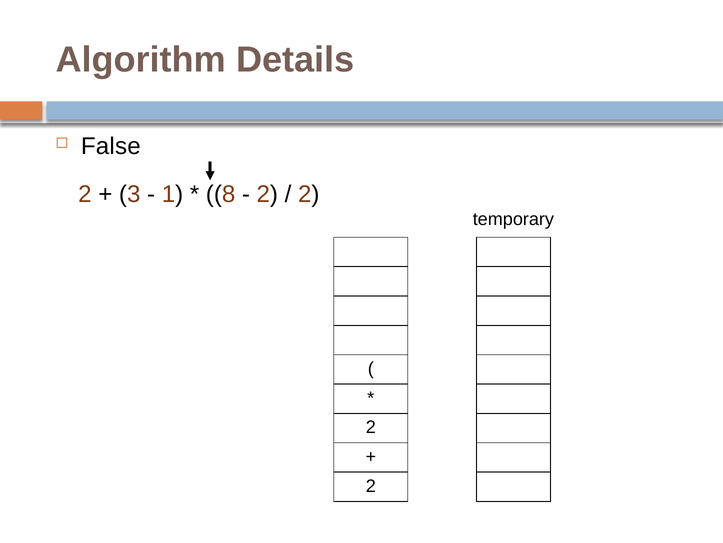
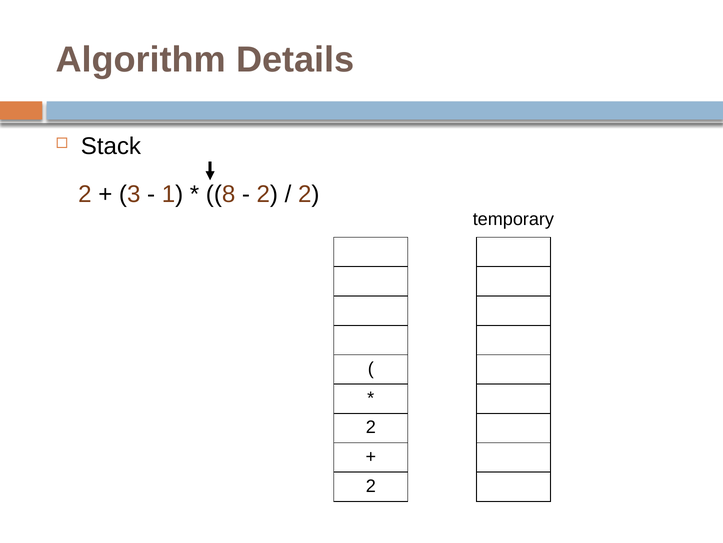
False: False -> Stack (111, 146)
